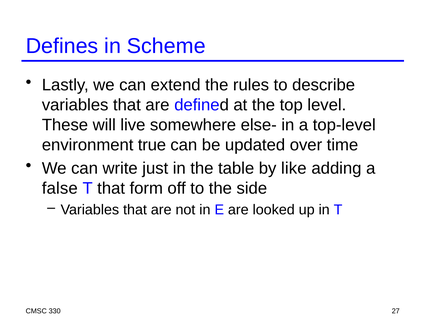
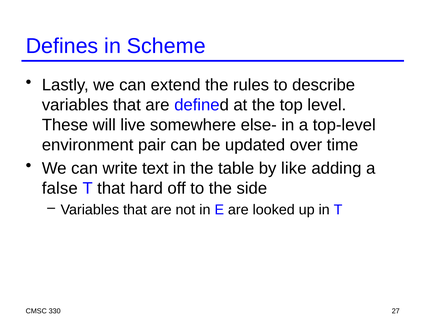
true: true -> pair (152, 145)
just: just -> text (155, 168)
form: form -> hard (146, 188)
